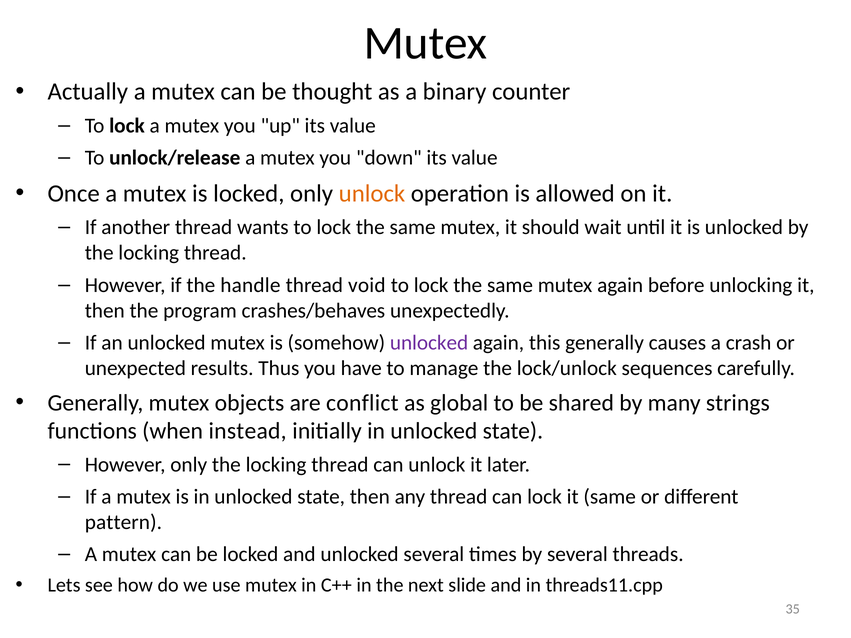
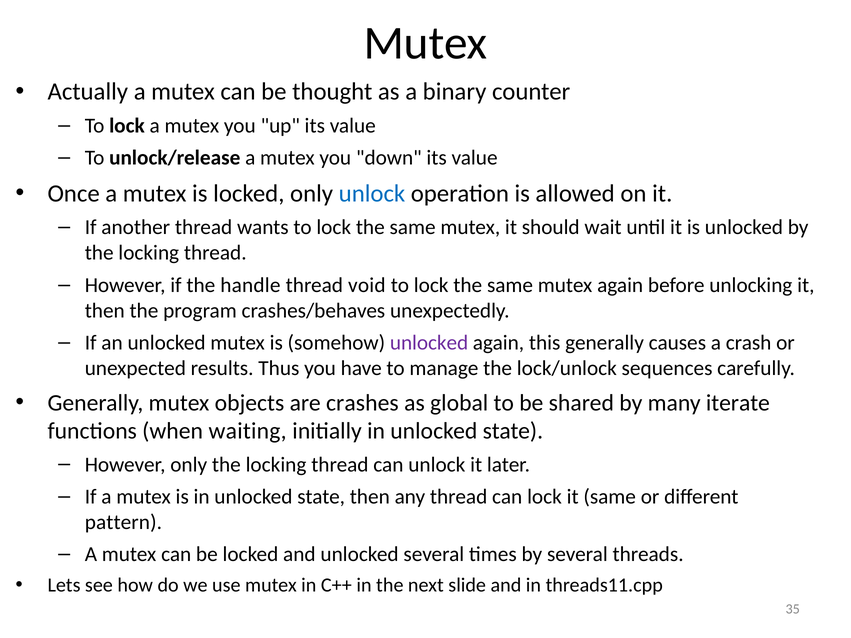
unlock colour: orange -> blue (372, 194)
conflict: conflict -> crashes (362, 403)
strings: strings -> iterate (738, 403)
instead: instead -> waiting (248, 431)
